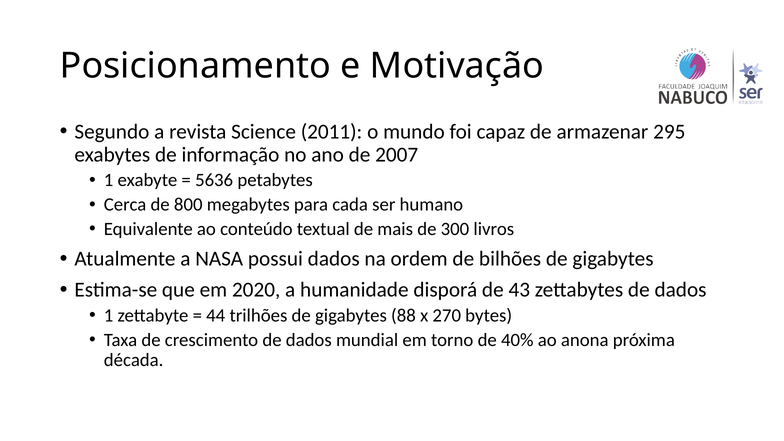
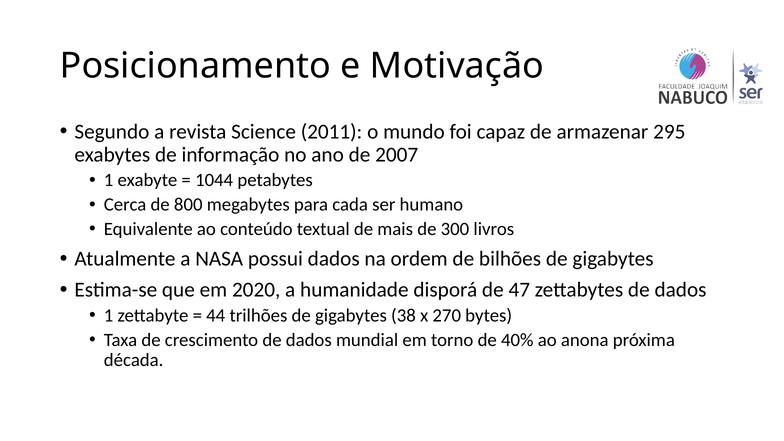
5636: 5636 -> 1044 (214, 180)
43: 43 -> 47 (519, 290)
88: 88 -> 38 (403, 316)
